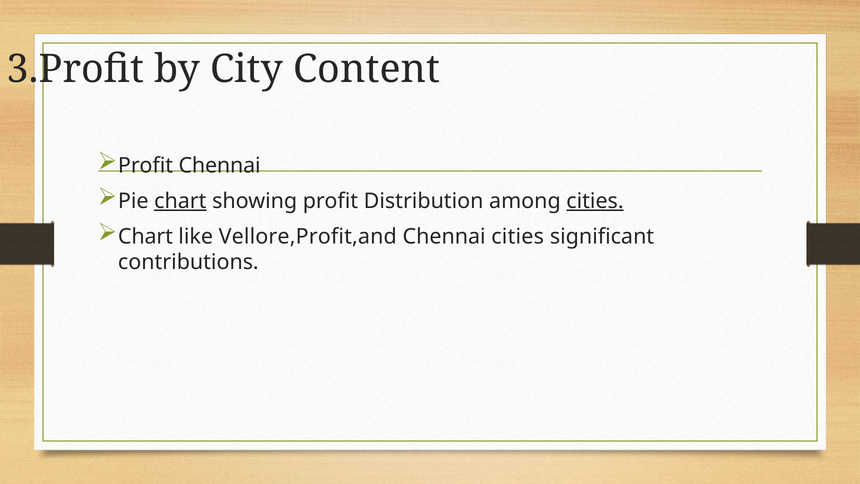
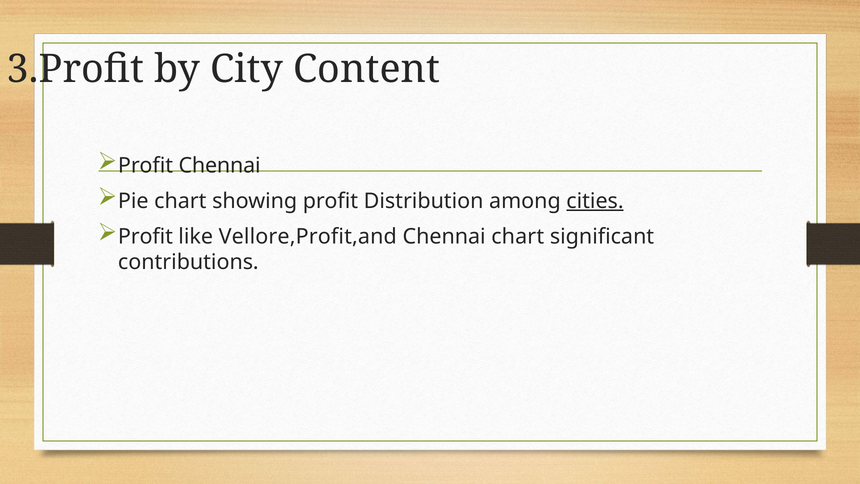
chart underline: present -> none (180, 201)
Chart: Chart -> Profit (145, 236)
Chennai cities: cities -> chart (518, 236)
